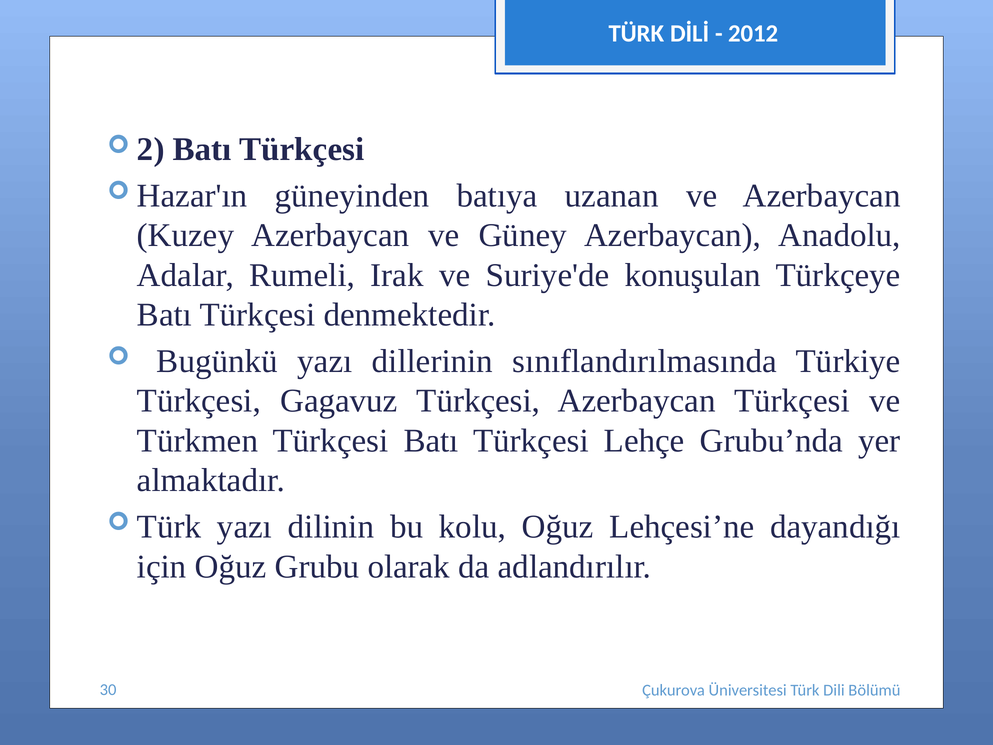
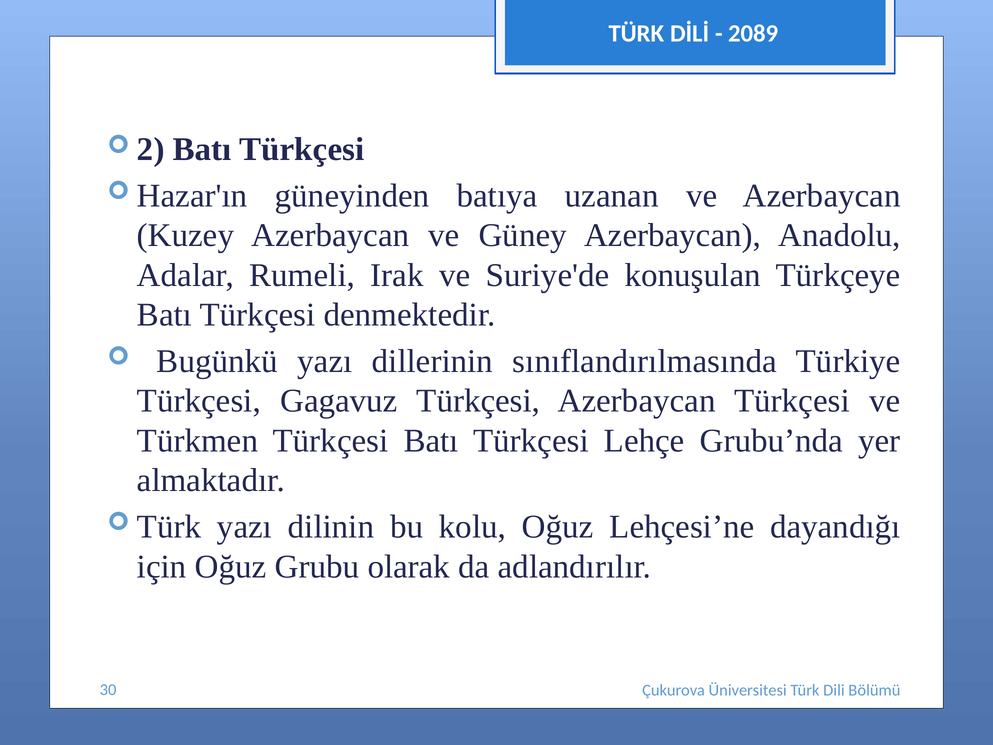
2012: 2012 -> 2089 (753, 34)
